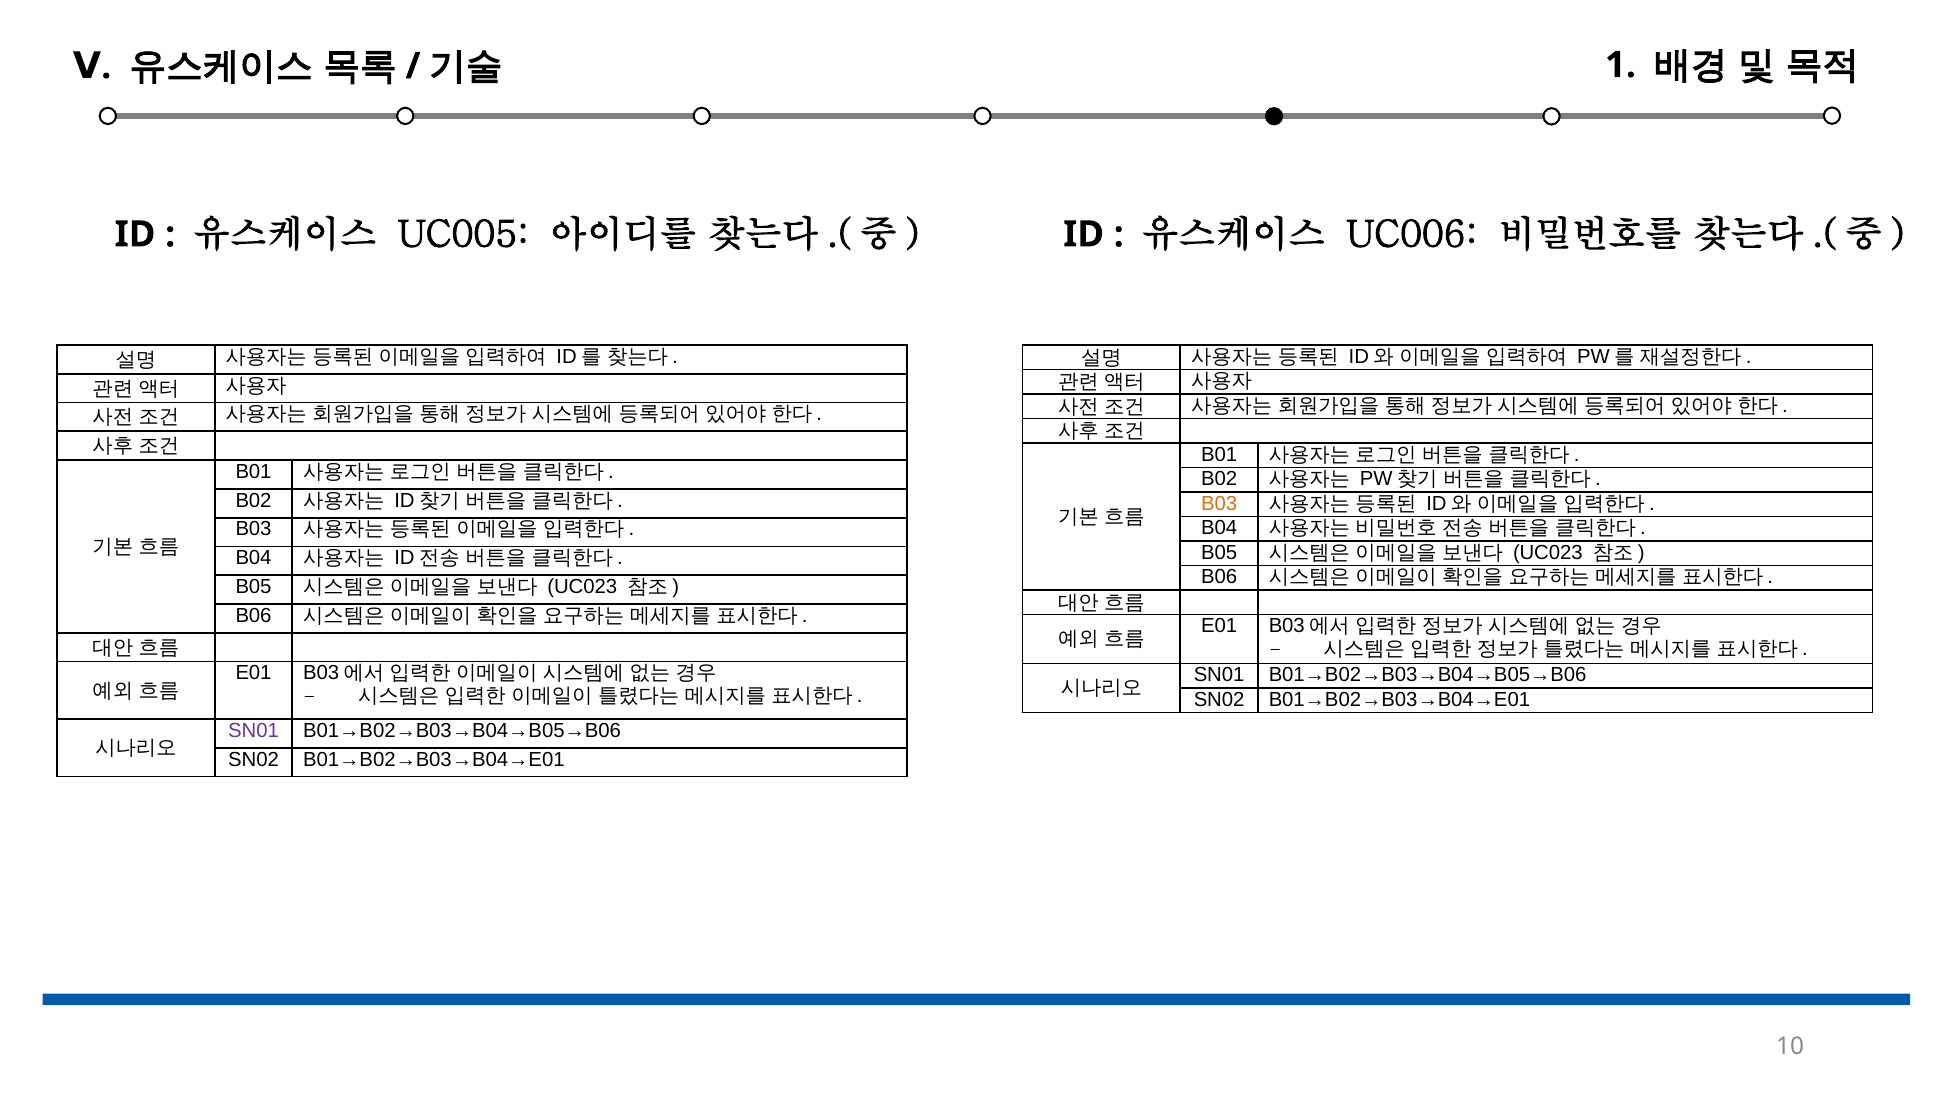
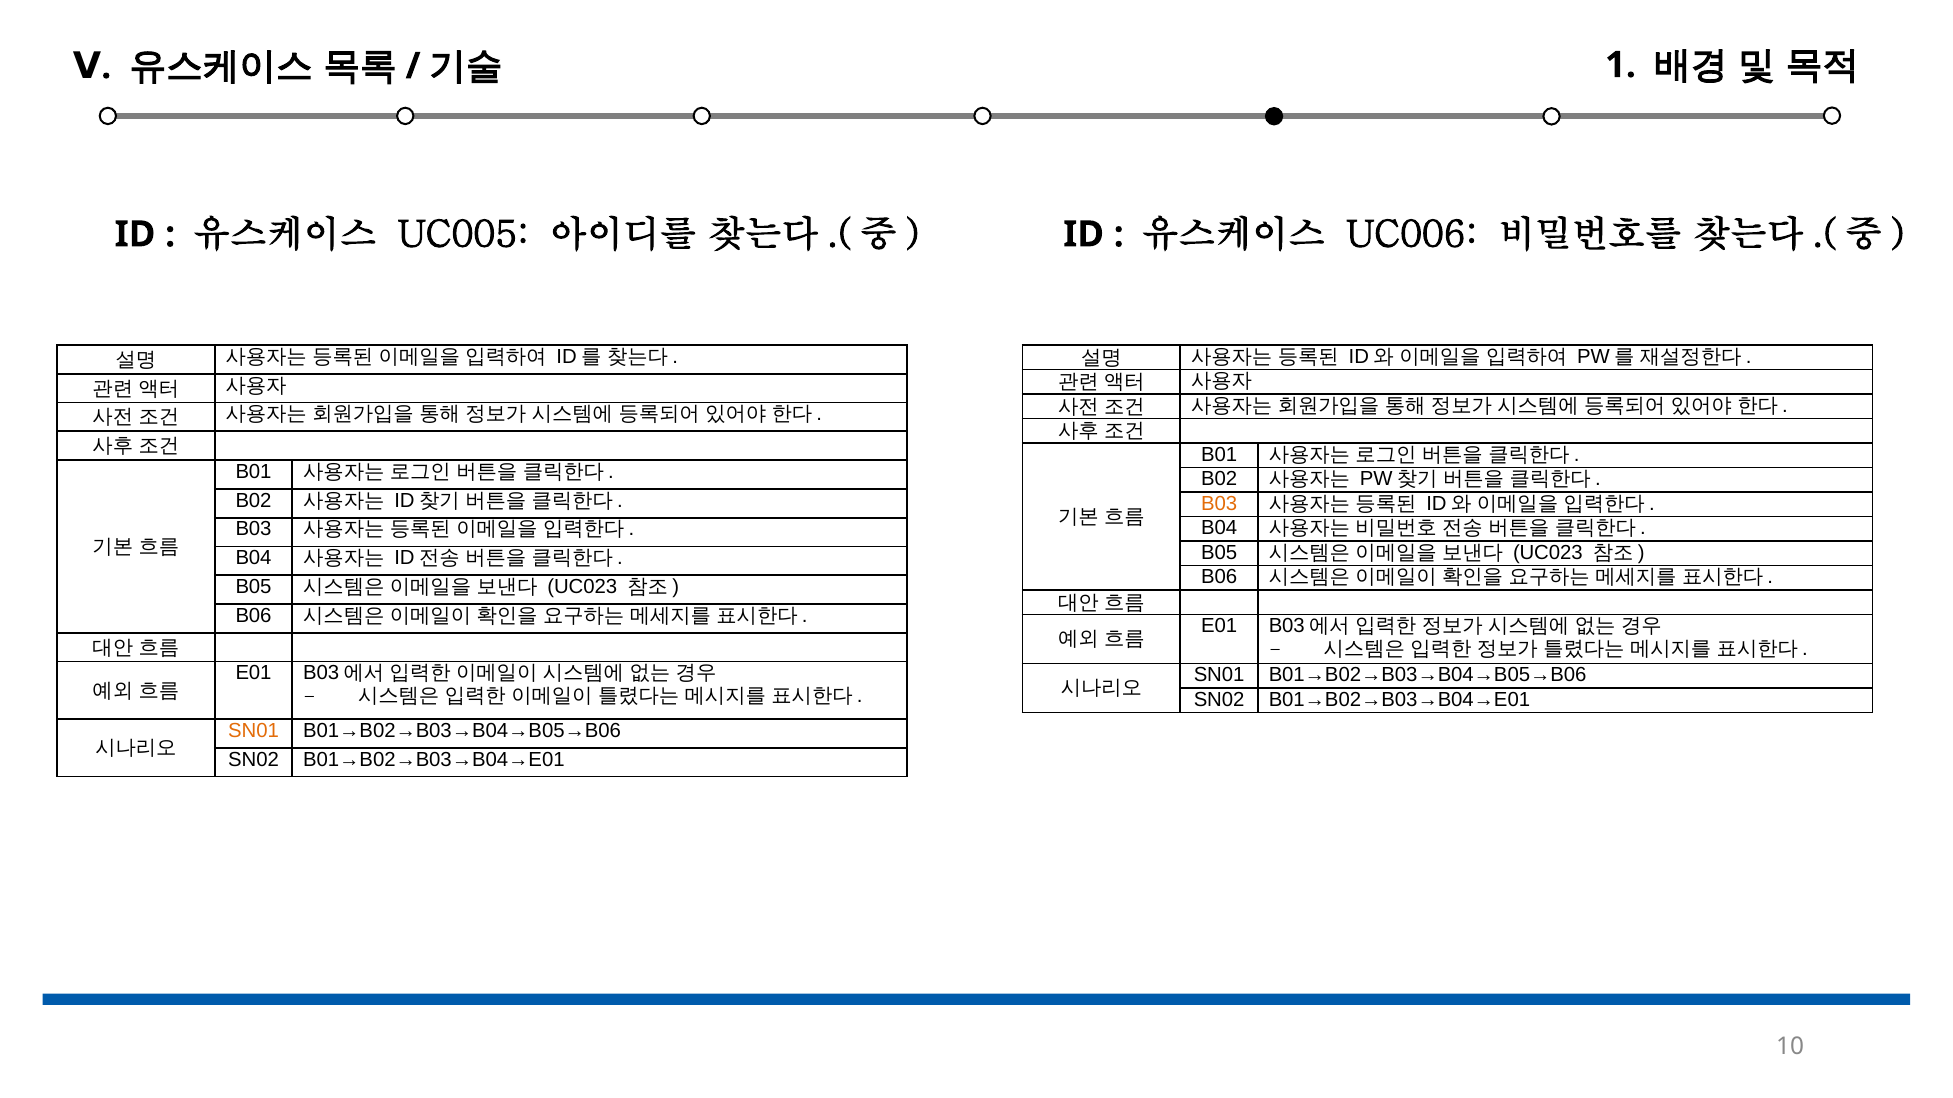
SN01 colour: purple -> orange (254, 731)
